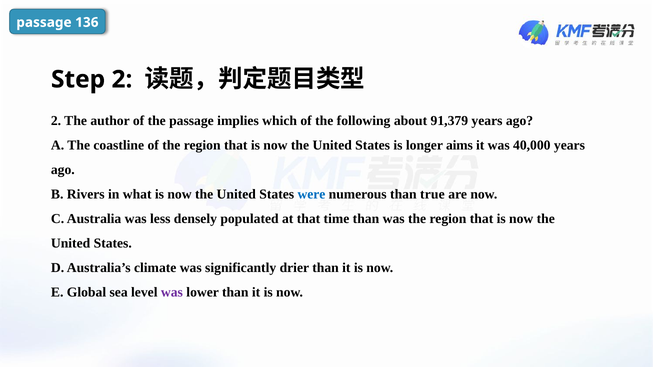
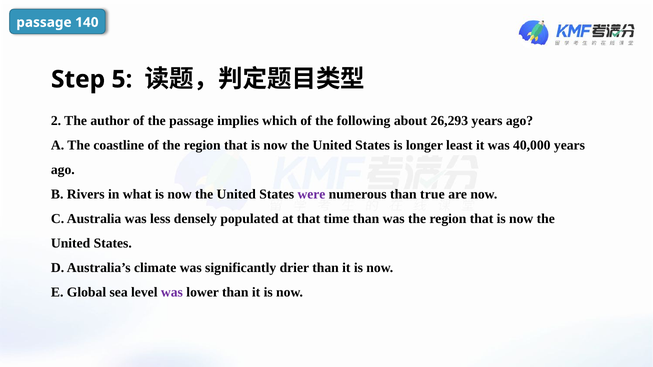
136: 136 -> 140 (87, 22)
Step 2: 2 -> 5 (122, 79)
91,379: 91,379 -> 26,293 (449, 121)
aims: aims -> least (459, 145)
were colour: blue -> purple (311, 194)
